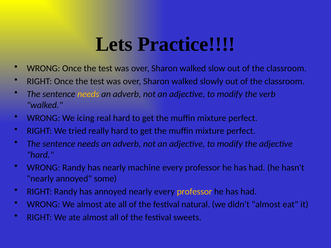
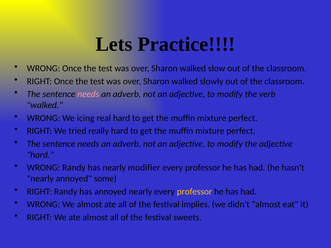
needs colour: yellow -> pink (88, 94)
machine: machine -> modifier (144, 168)
natural: natural -> implies (196, 205)
